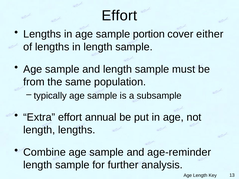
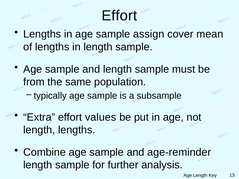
portion: portion -> assign (149, 34)
either: either -> mean (210, 34)
annual: annual -> values (101, 117)
